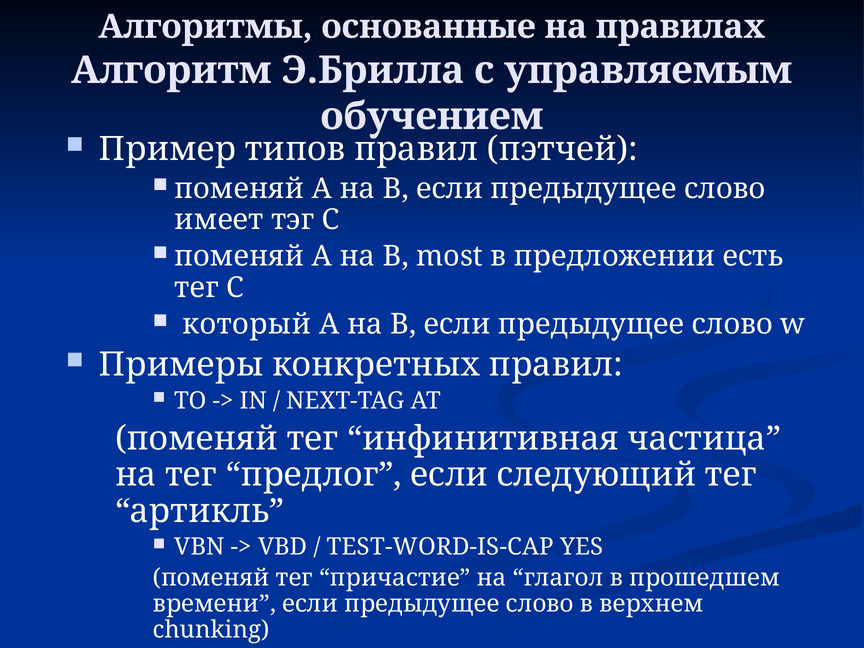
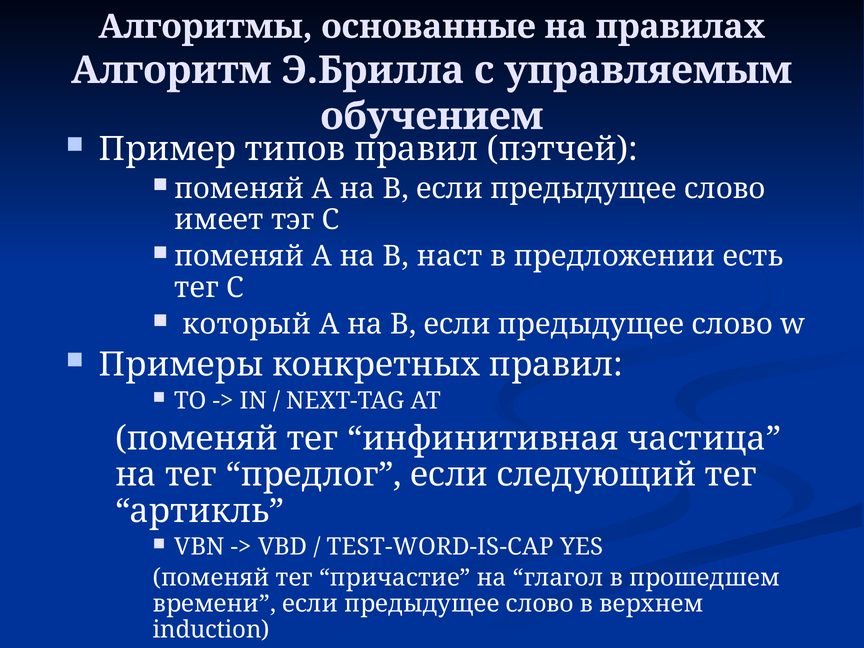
most: most -> наст (450, 256)
chunking: chunking -> induction (211, 630)
